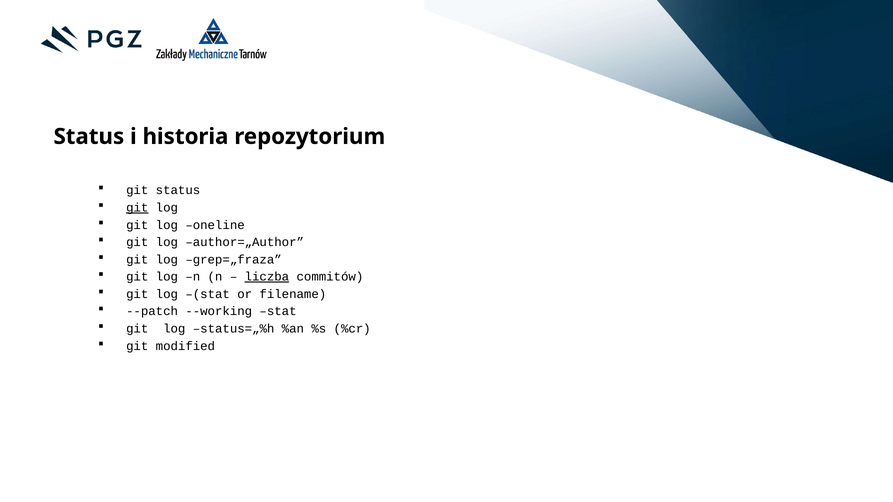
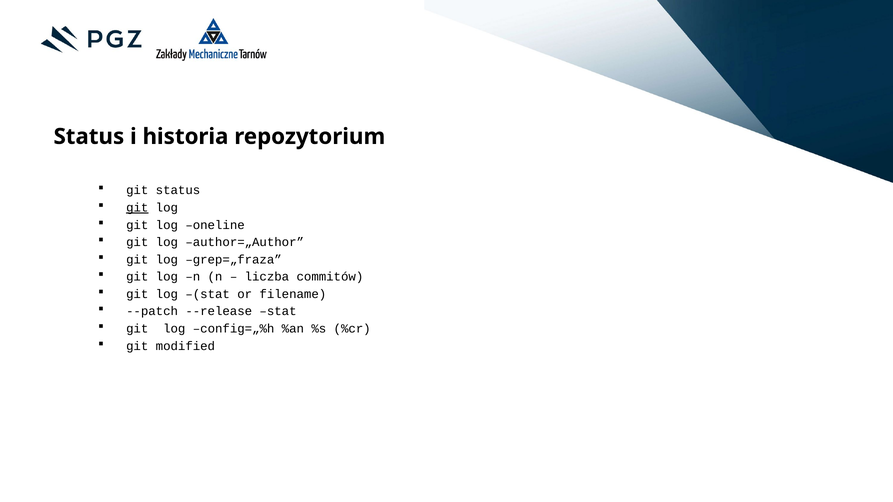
liczba underline: present -> none (267, 277)
--working: --working -> --release (219, 312)
status=„%h: status=„%h -> config=„%h (234, 329)
